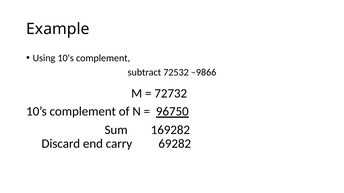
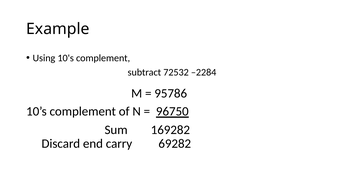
–9866: –9866 -> –2284 (204, 73)
72732: 72732 -> 95786 (171, 94)
